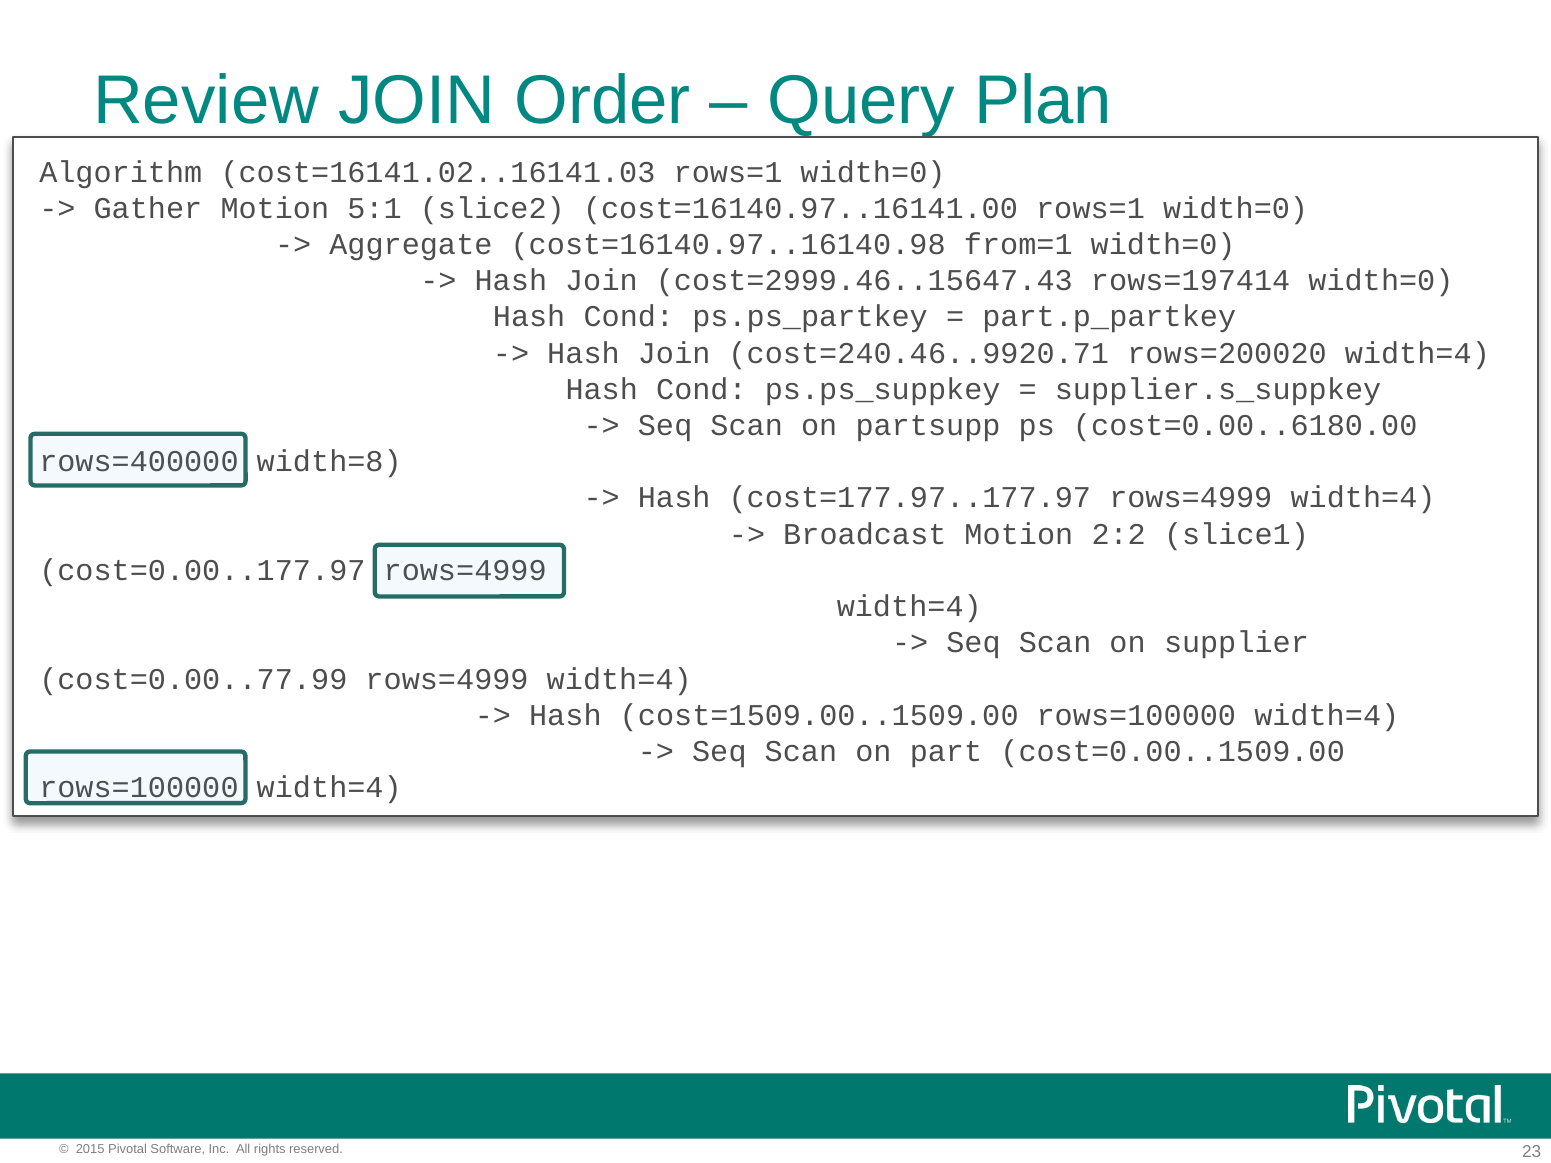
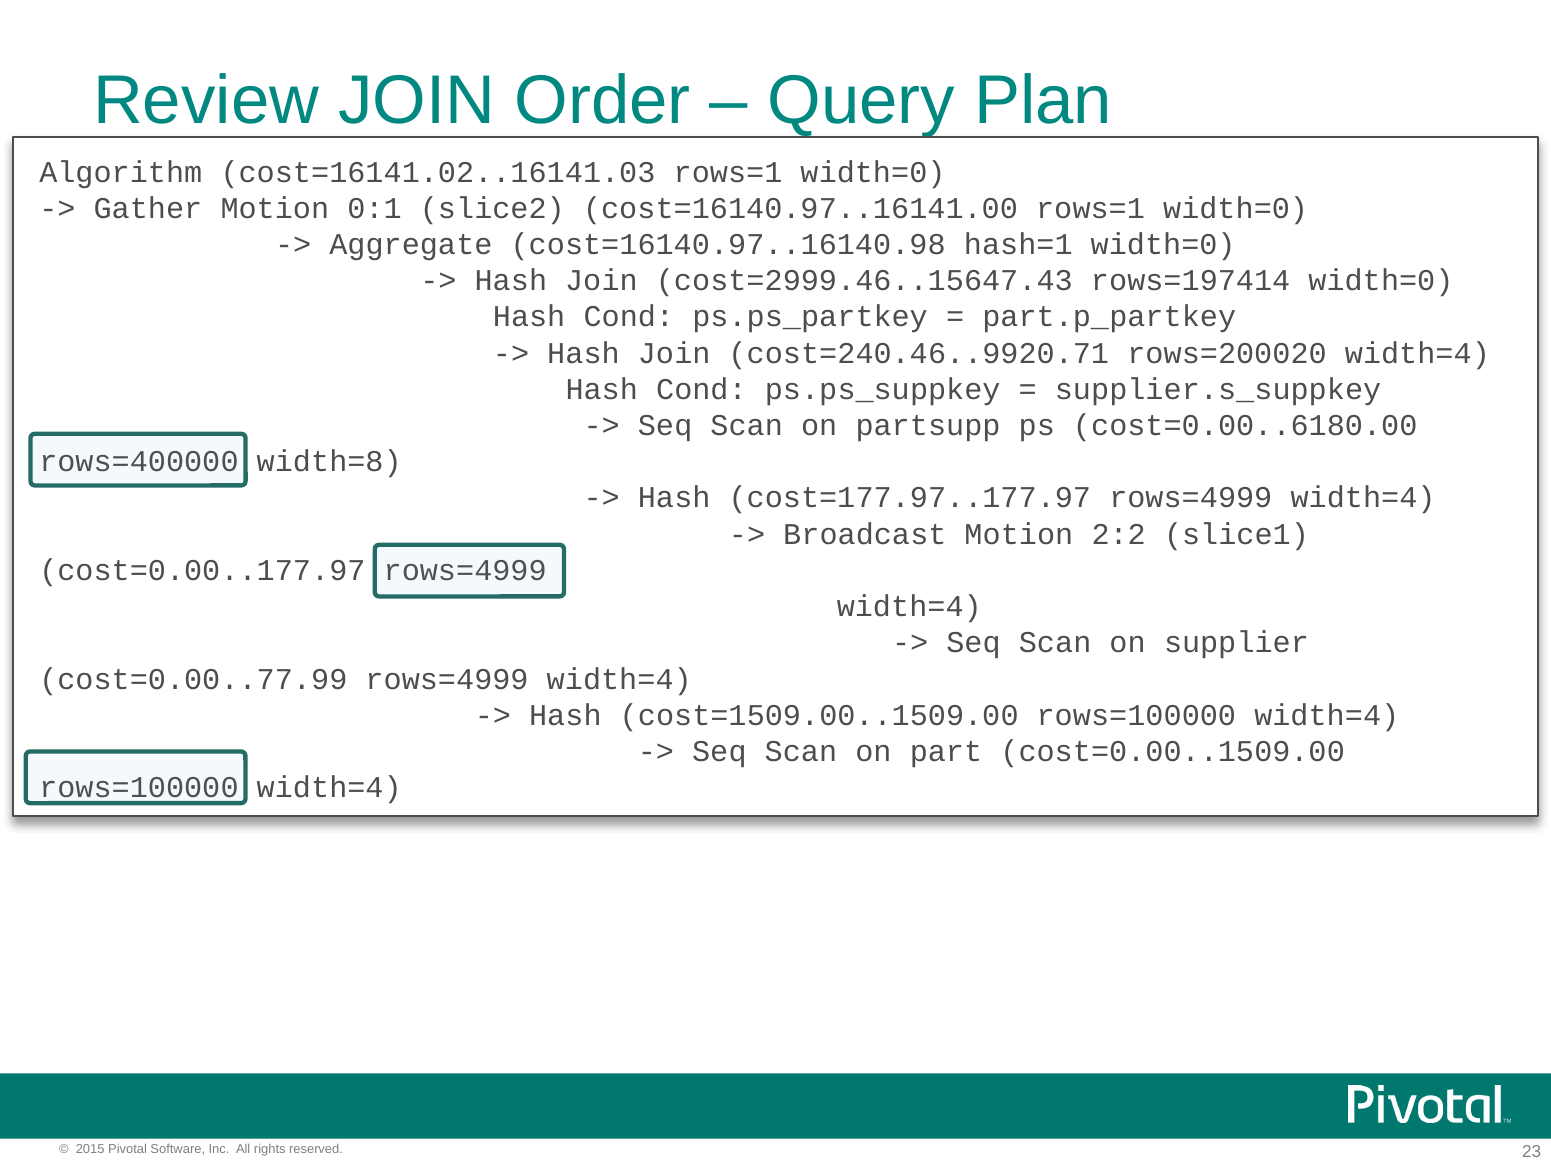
5:1: 5:1 -> 0:1 (375, 208)
from=1: from=1 -> hash=1 (1018, 245)
